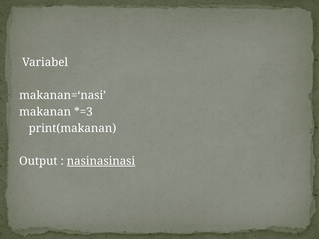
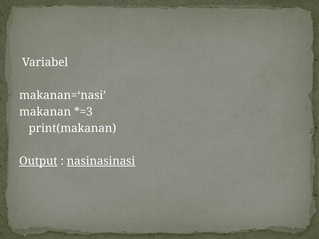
Output underline: none -> present (38, 161)
